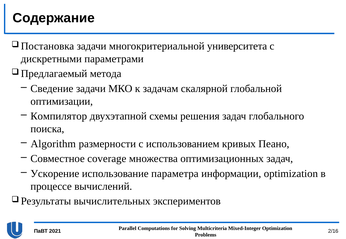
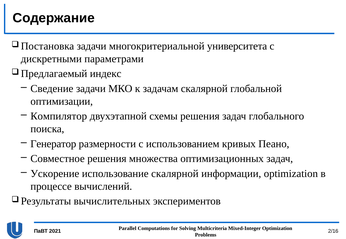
метода: метода -> индекс (106, 74)
Algorithm: Algorithm -> Генератор (53, 144)
Совместное coverage: coverage -> решения (107, 159)
использование параметра: параметра -> скалярной (175, 174)
